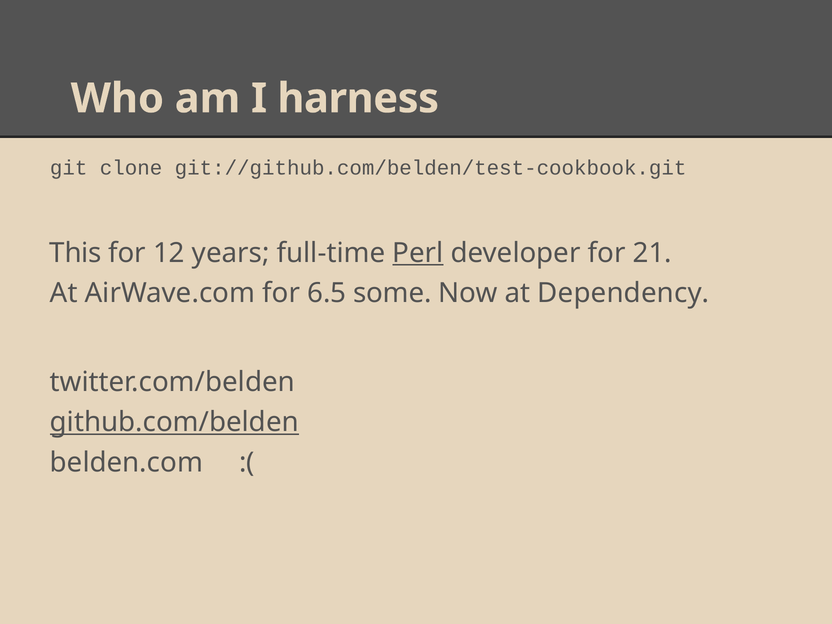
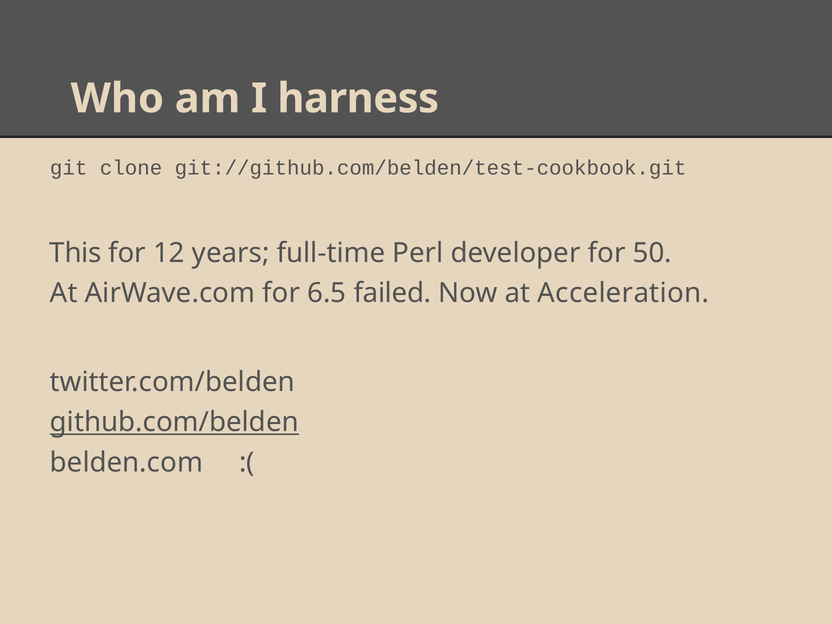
Perl underline: present -> none (418, 253)
21: 21 -> 50 (652, 253)
some: some -> failed (392, 293)
Dependency: Dependency -> Acceleration (623, 293)
